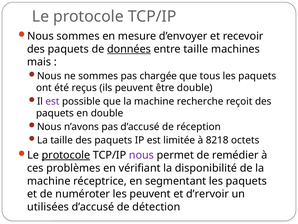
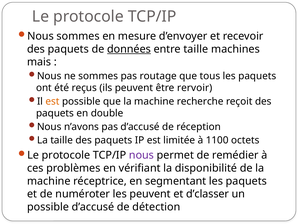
chargée: chargée -> routage (158, 76)
être double: double -> rervoir (195, 88)
est colour: purple -> orange (53, 101)
8218: 8218 -> 1100 (217, 140)
protocole underline: present -> none (66, 155)
d’rervoir: d’rervoir -> d’classer (208, 194)
utilisées: utilisées -> possible (48, 206)
